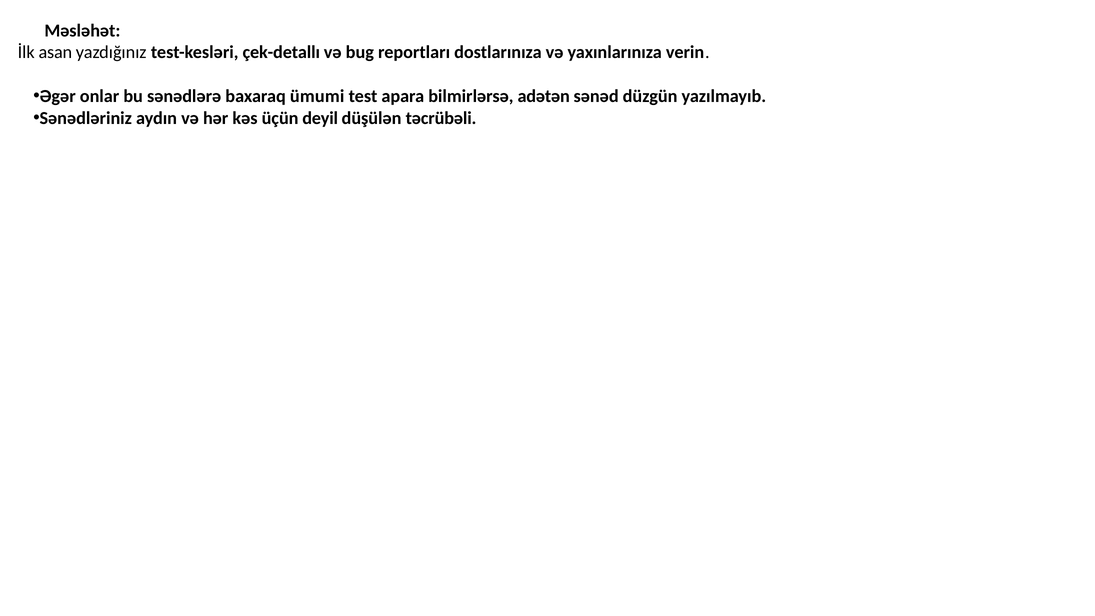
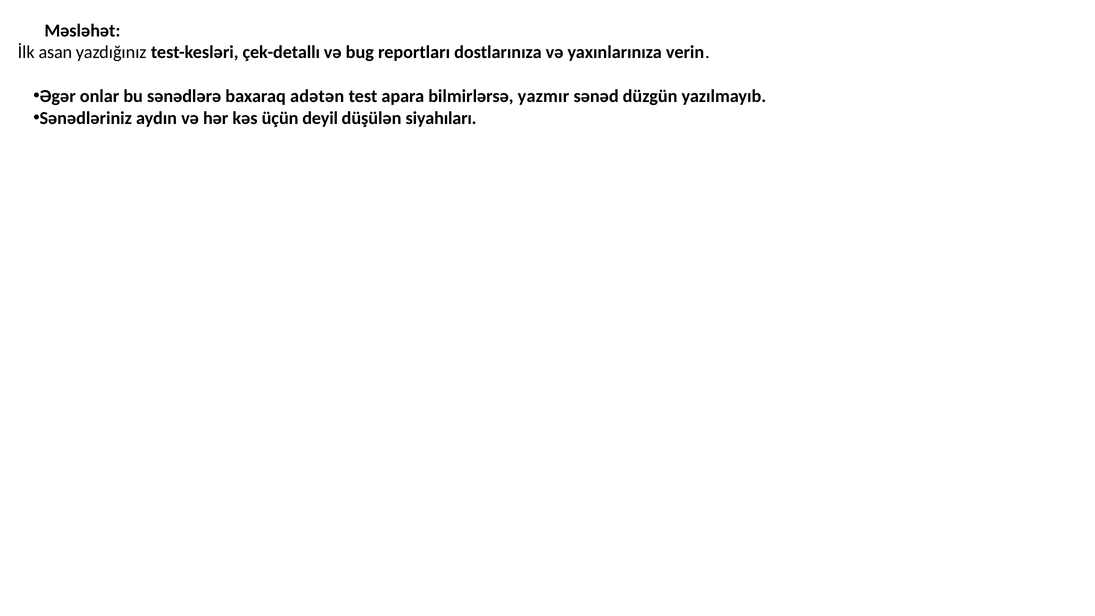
ümumi: ümumi -> adətən (317, 96)
adətən: adətən -> yazmır (543, 96)
təcrübəli: təcrübəli -> siyahıları (441, 118)
